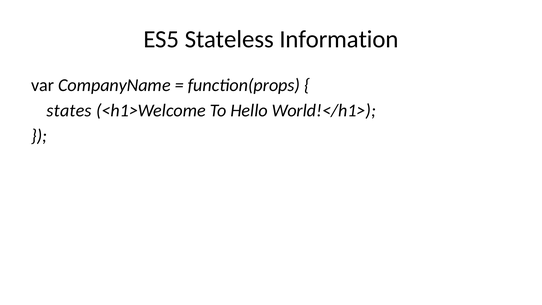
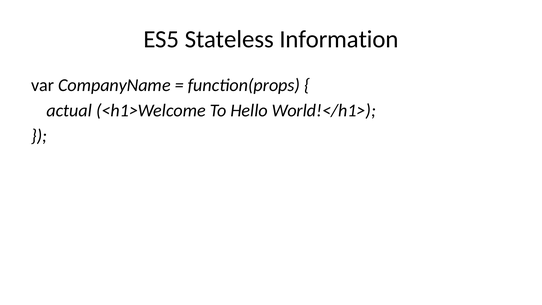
states: states -> actual (69, 111)
